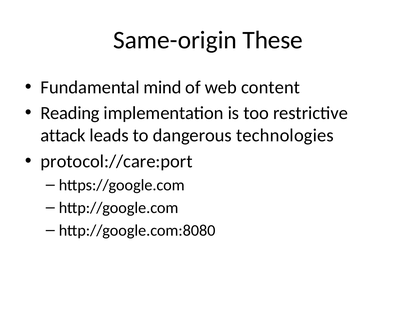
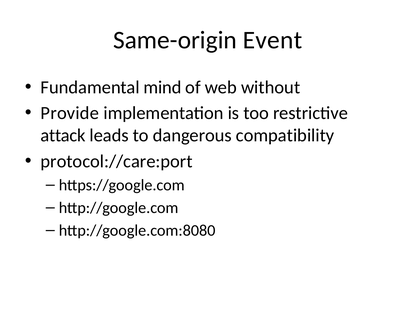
These: These -> Event (272, 40)
content: content -> without (271, 87)
Reading: Reading -> Provide (70, 113)
technologies: technologies -> compatibility (285, 135)
